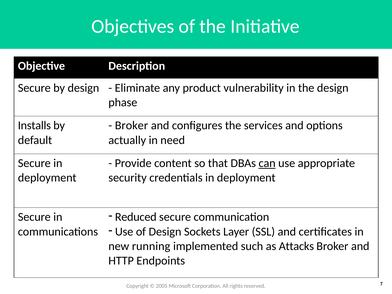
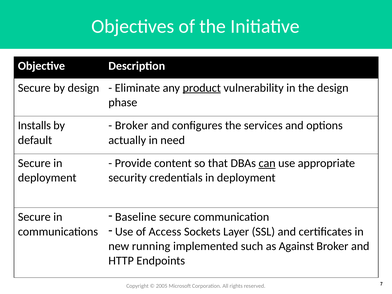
product underline: none -> present (202, 88)
Reduced: Reduced -> Baseline (136, 217)
of Design: Design -> Access (165, 232)
Attacks: Attacks -> Against (296, 246)
